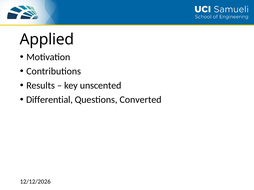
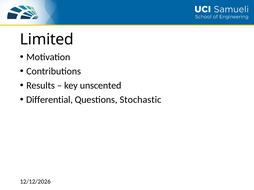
Applied: Applied -> Limited (47, 40)
Converted: Converted -> Stochastic (140, 100)
